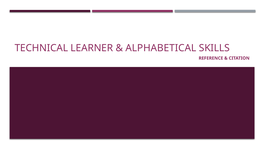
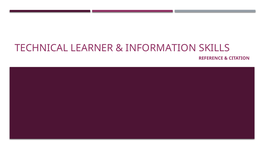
ALPHABETICAL: ALPHABETICAL -> INFORMATION (161, 48)
